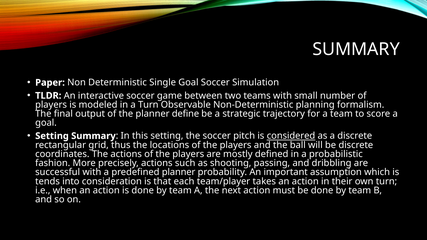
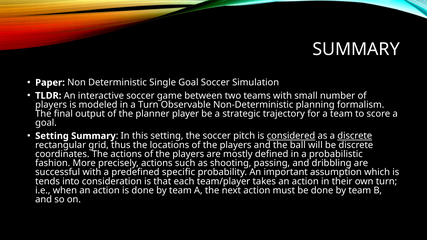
define: define -> player (185, 114)
discrete underline: none -> present (355, 136)
predefined planner: planner -> specific (179, 172)
